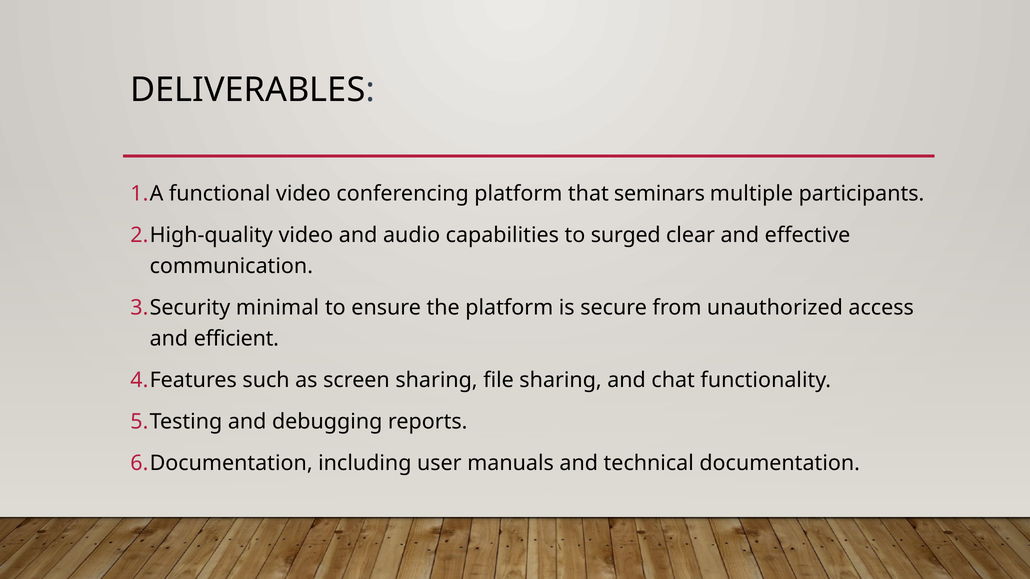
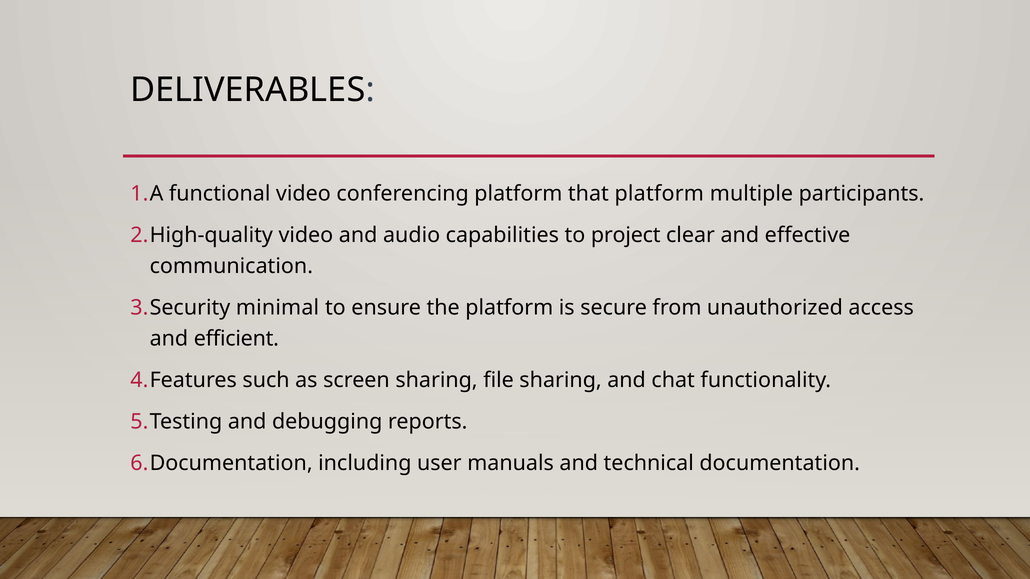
that seminars: seminars -> platform (659, 194)
surged: surged -> project (626, 235)
